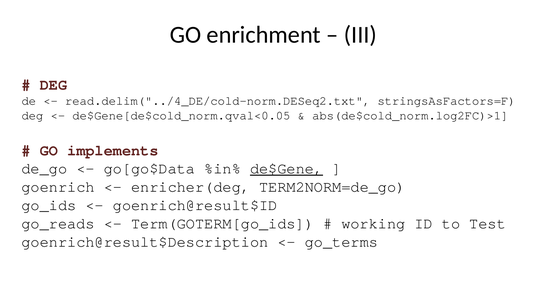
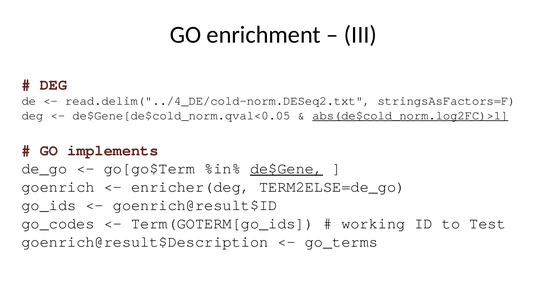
abs(de$cold_norm.log2FC)>1 underline: none -> present (410, 115)
go[go$Data: go[go$Data -> go[go$Term (149, 168)
TERM2NORM=de_go: TERM2NORM=de_go -> TERM2ELSE=de_go (332, 187)
go_reads: go_reads -> go_codes (58, 223)
